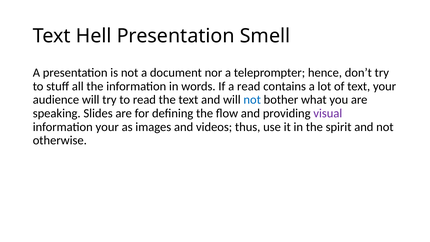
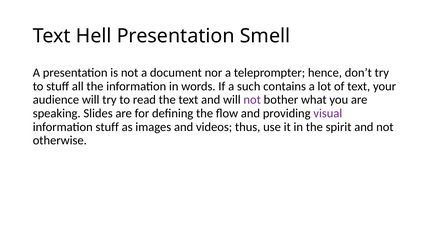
a read: read -> such (249, 86)
not colour: blue -> purple (252, 100)
information your: your -> stuff (107, 127)
